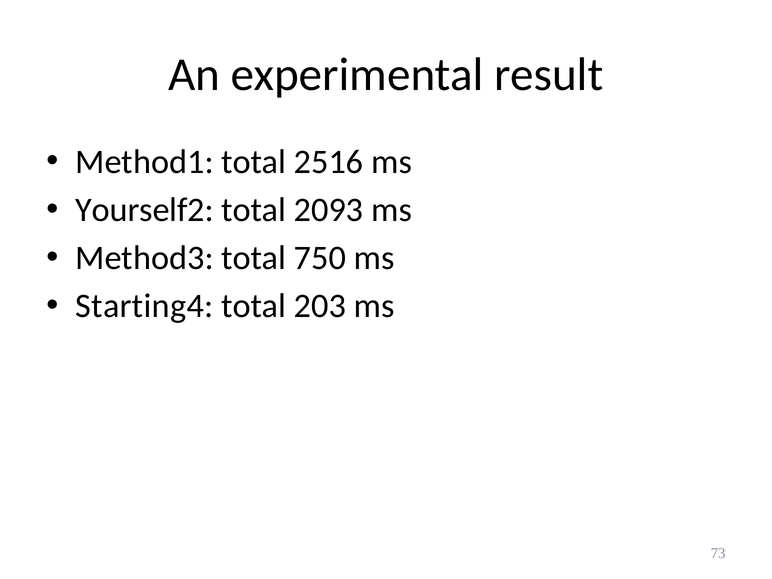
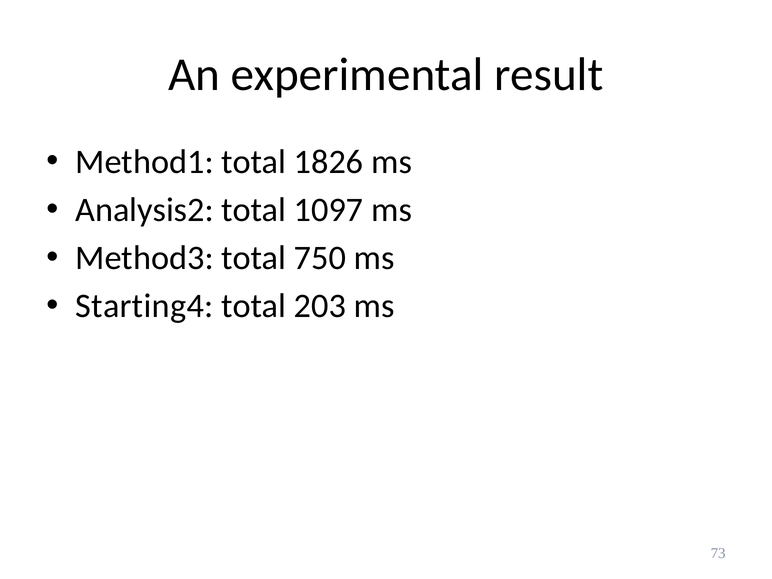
2516: 2516 -> 1826 (329, 162)
Yourself2: Yourself2 -> Analysis2 (145, 210)
2093: 2093 -> 1097 (329, 210)
